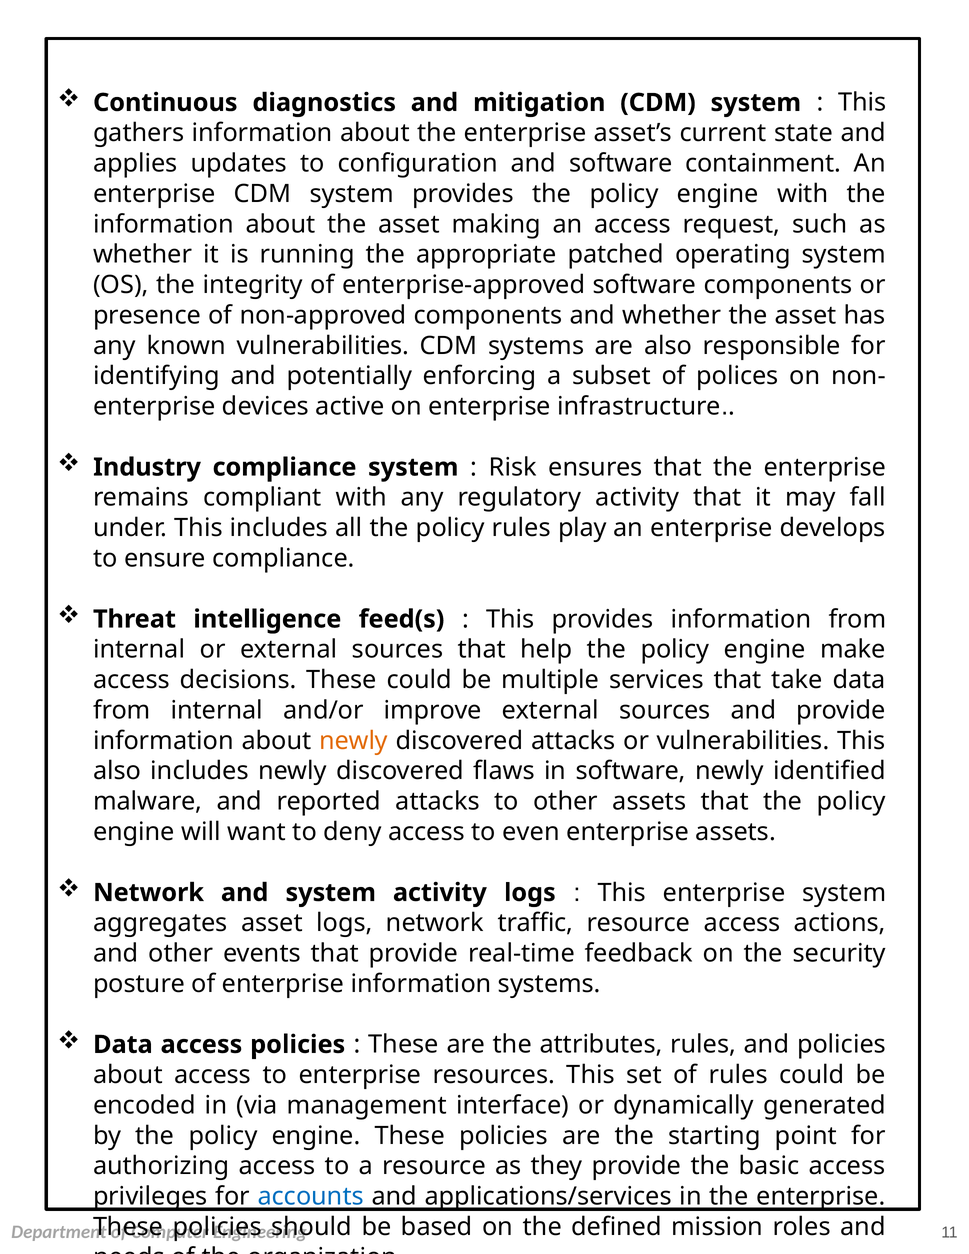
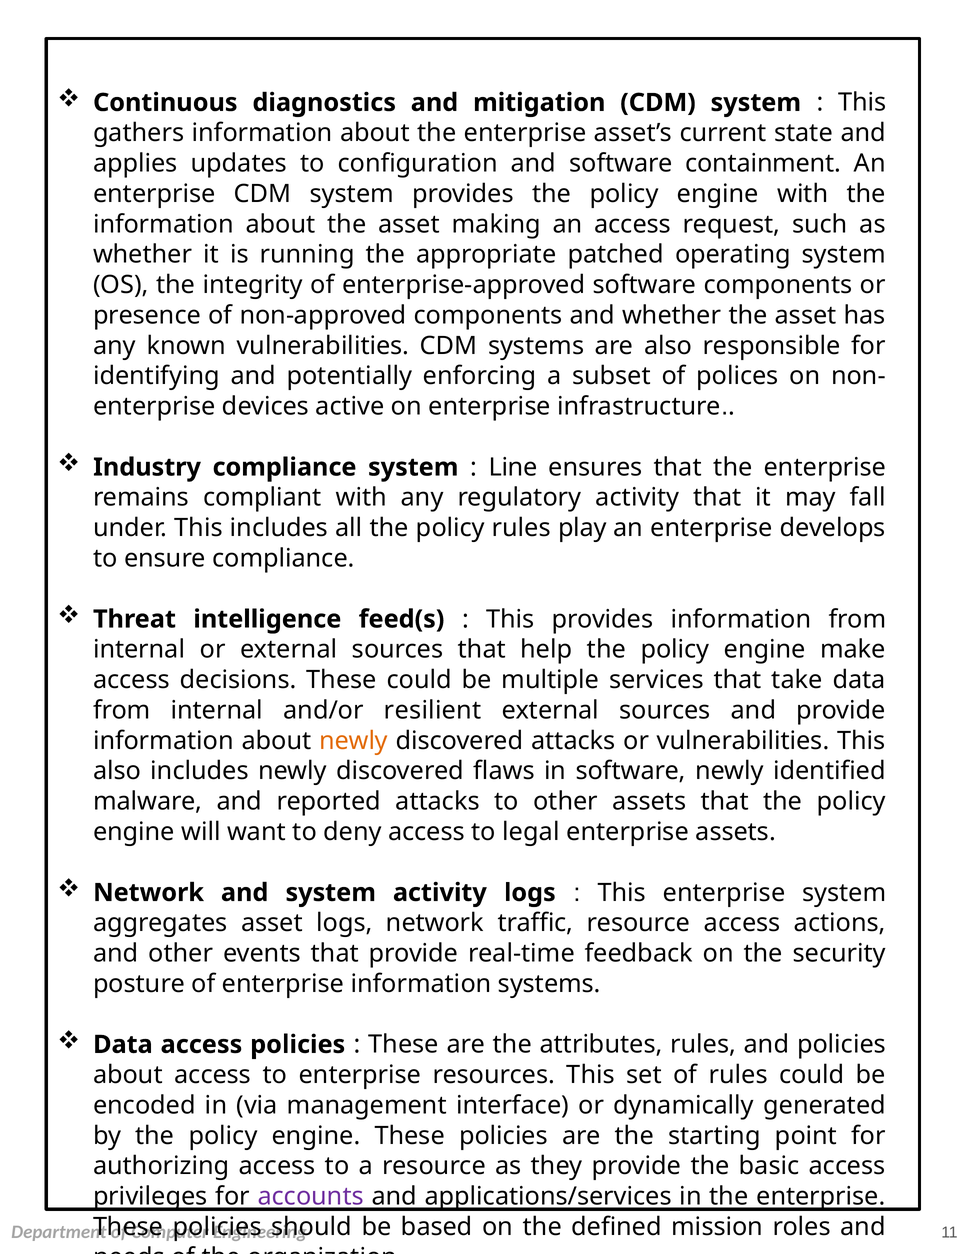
Risk: Risk -> Line (513, 467)
improve: improve -> resilient (433, 710)
even: even -> legal (531, 832)
accounts colour: blue -> purple (311, 1197)
